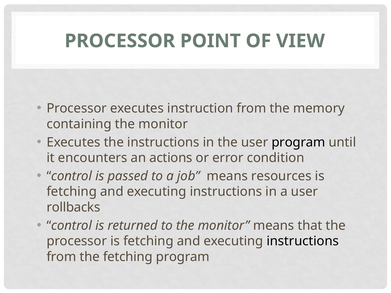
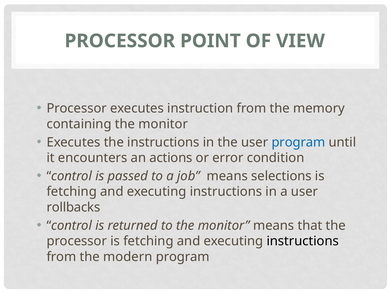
program colour: black -> blue (298, 142)
resources: resources -> selections (281, 176)
the fetching: fetching -> modern (128, 257)
